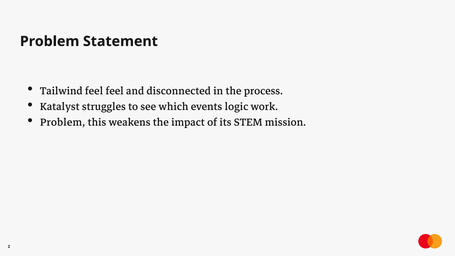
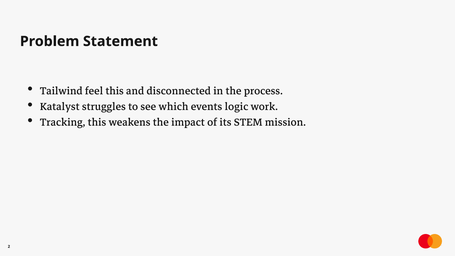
feel feel: feel -> this (115, 90)
Problem: Problem -> Tracking (63, 121)
